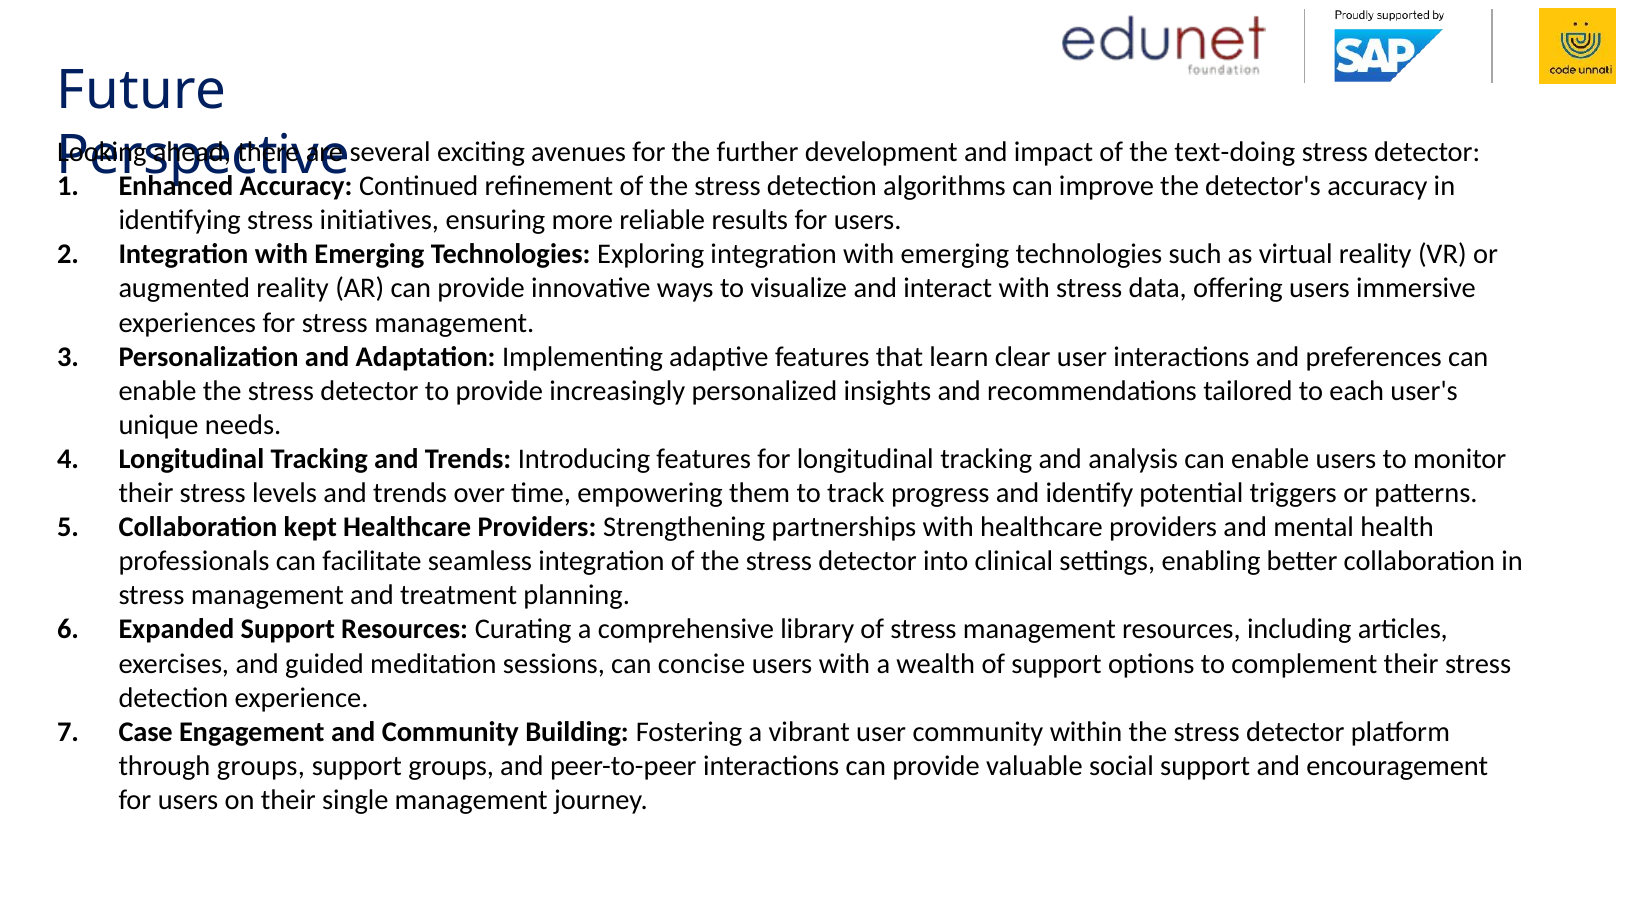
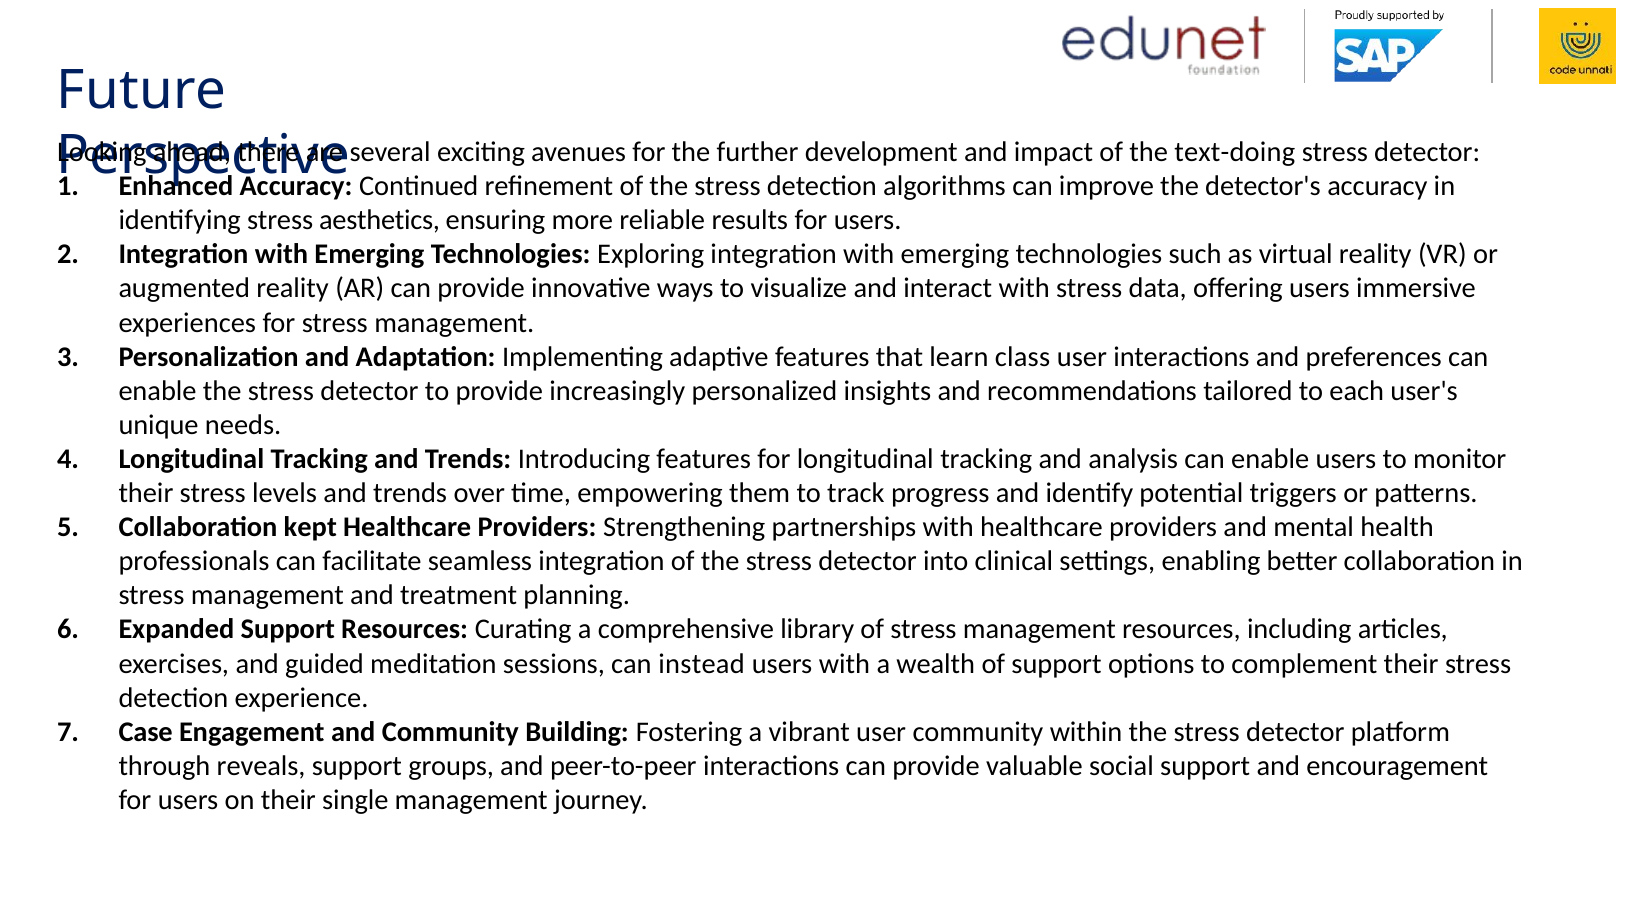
initiatives: initiatives -> aesthetics (380, 221)
clear: clear -> class (1023, 357)
concise: concise -> instead (702, 664)
through groups: groups -> reveals (261, 766)
